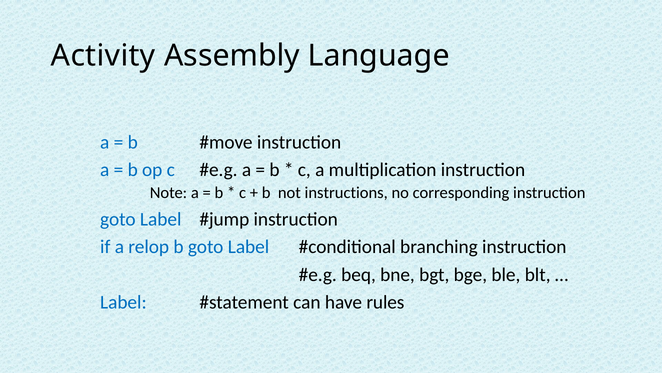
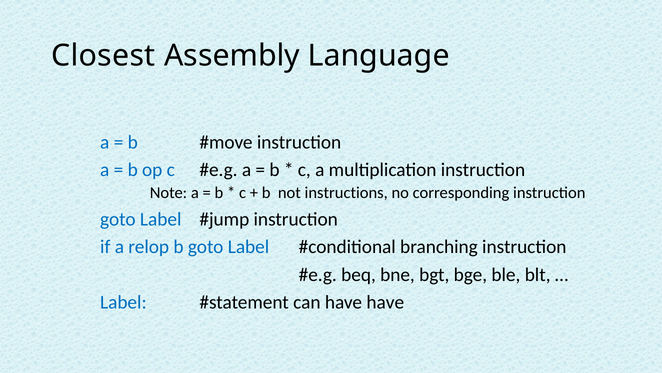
Activity: Activity -> Closest (103, 56)
have rules: rules -> have (385, 302)
